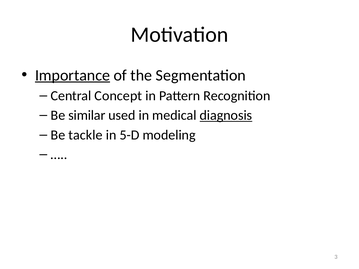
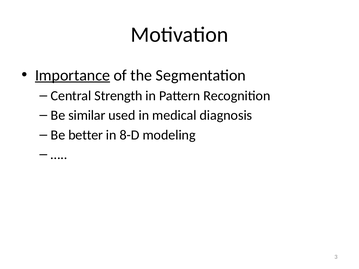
Concept: Concept -> Strength (118, 96)
diagnosis underline: present -> none (226, 115)
tackle: tackle -> better (86, 135)
5-D: 5-D -> 8-D (129, 135)
